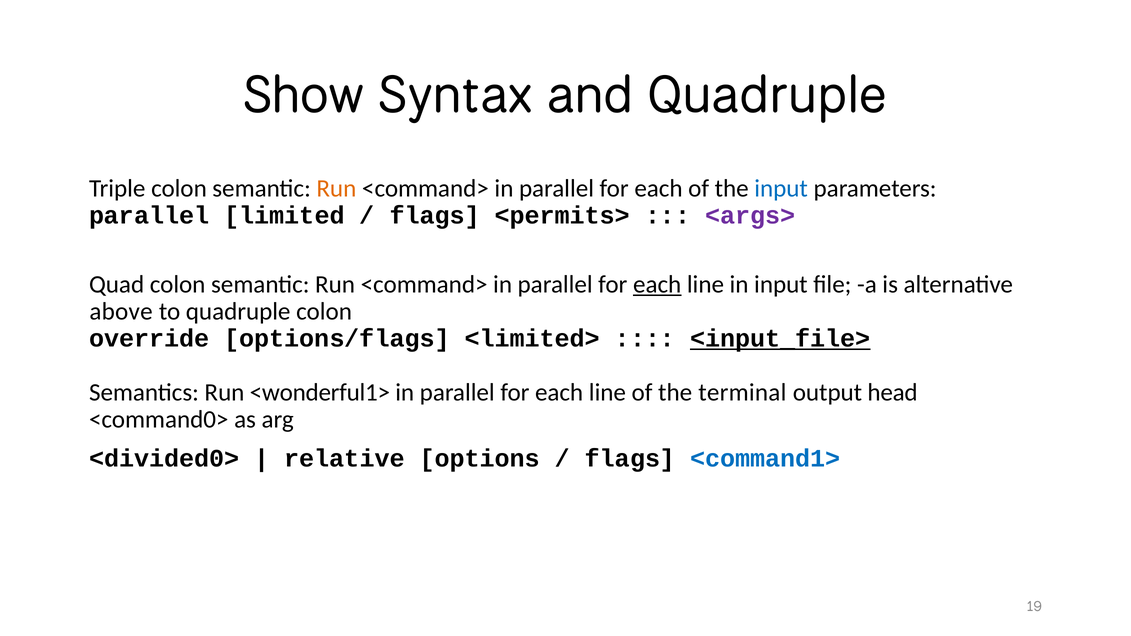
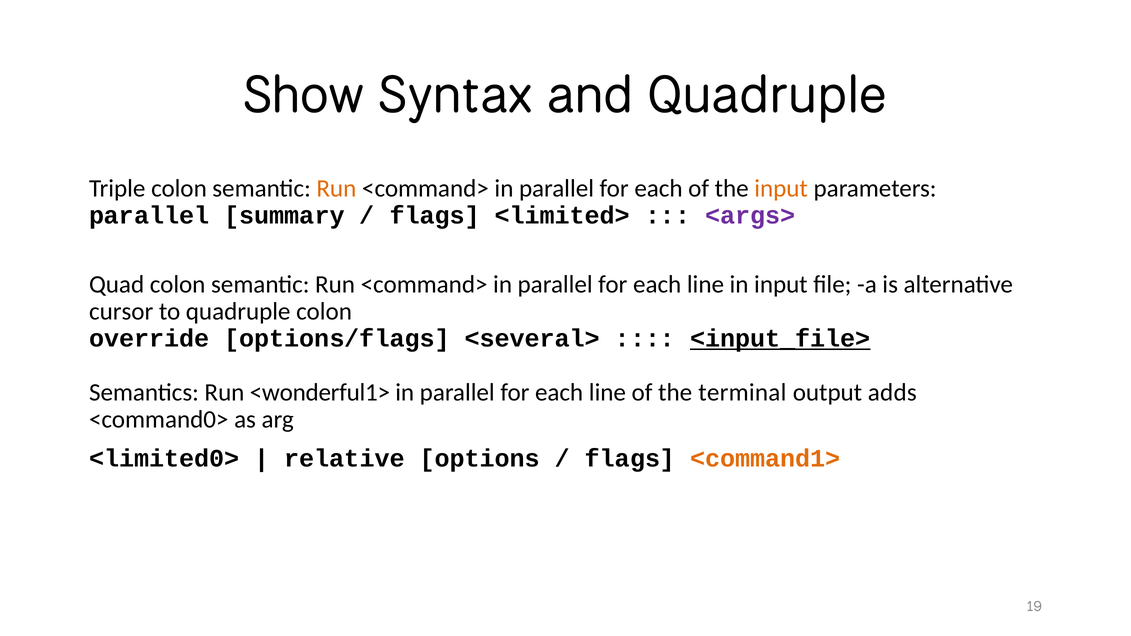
input colour: blue -> orange (781, 188)
limited: limited -> summary (284, 215)
<permits>: <permits> -> <limited> (562, 215)
each underline: present -> none (657, 284)
above: above -> cursor (121, 312)
<limited>: <limited> -> <several> (532, 339)
head: head -> adds (892, 393)
<divided0>: <divided0> -> <limited0> (164, 459)
<command1> colour: blue -> orange (765, 459)
